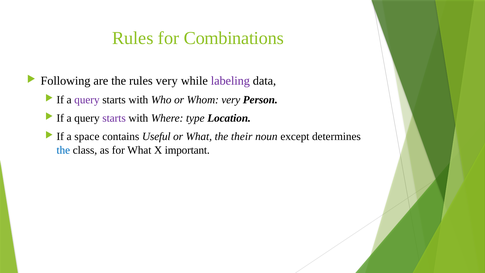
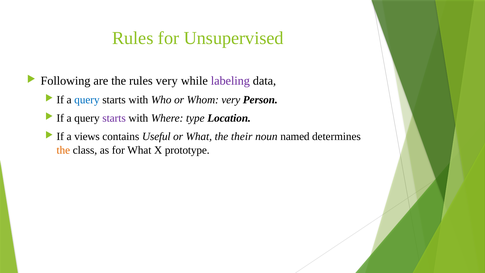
Combinations: Combinations -> Unsupervised (234, 38)
query colour: purple -> blue (87, 100)
space: space -> views (87, 137)
except: except -> named (295, 137)
the colour: blue -> orange (63, 150)
important: important -> prototype (187, 150)
